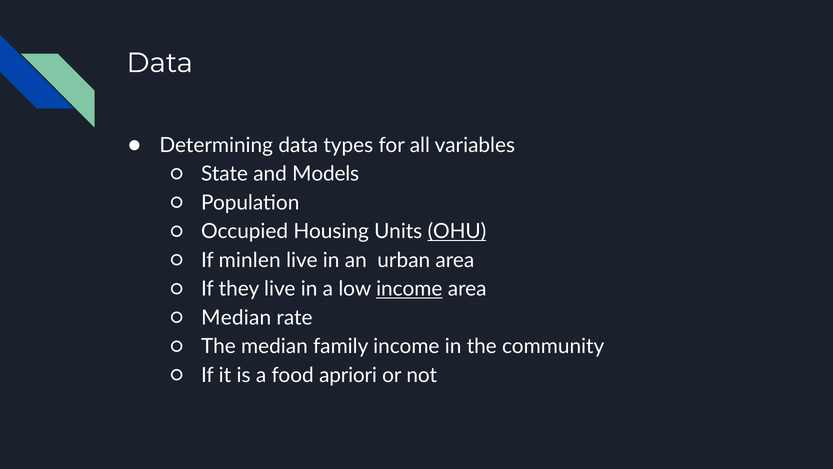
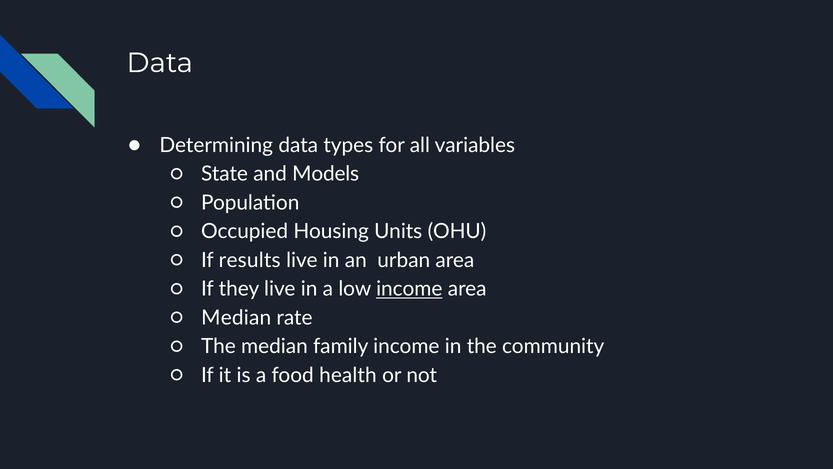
OHU underline: present -> none (457, 231)
minlen: minlen -> results (250, 260)
apriori: apriori -> health (348, 375)
